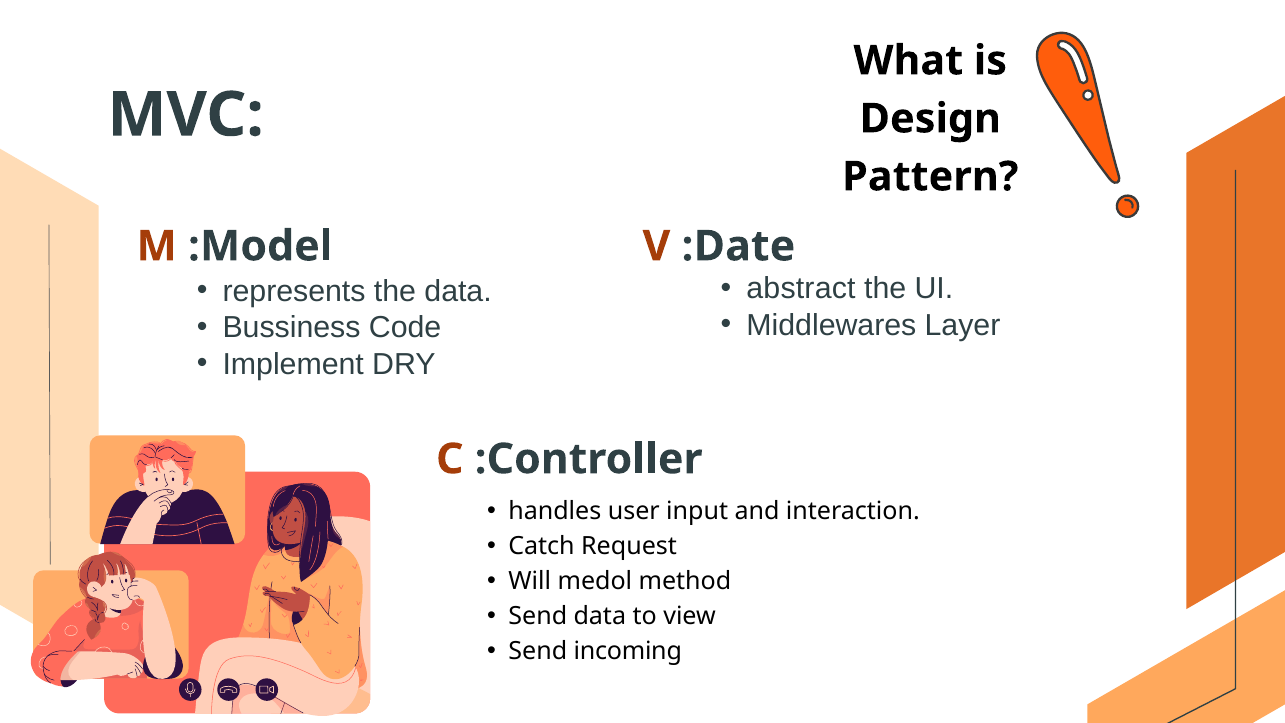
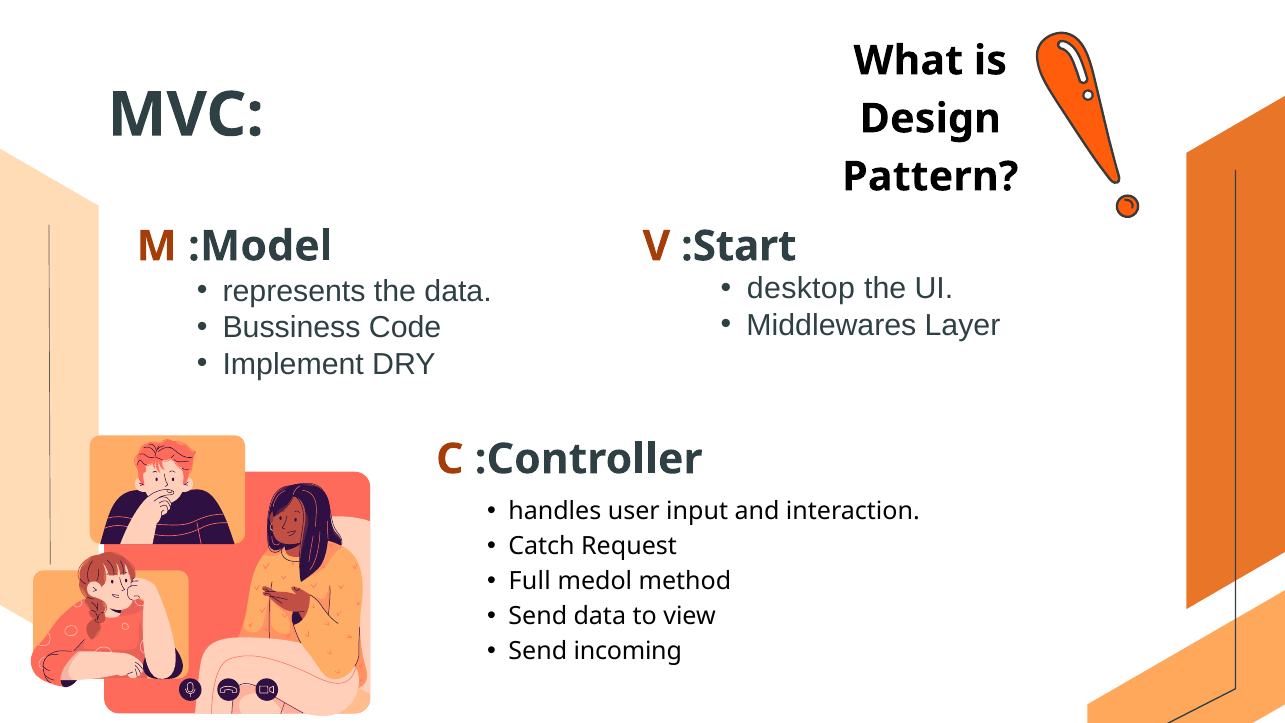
:Date: :Date -> :Start (739, 246)
abstract: abstract -> desktop (801, 289)
Will: Will -> Full (530, 581)
